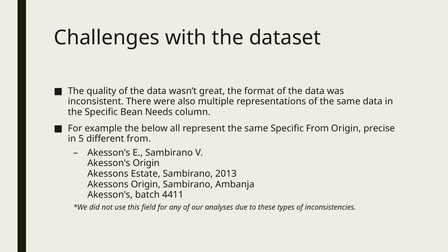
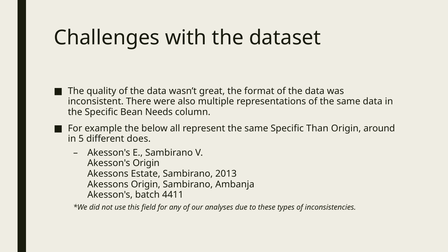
Specific From: From -> Than (317, 128)
precise: precise -> around (379, 128)
different from: from -> does (139, 139)
